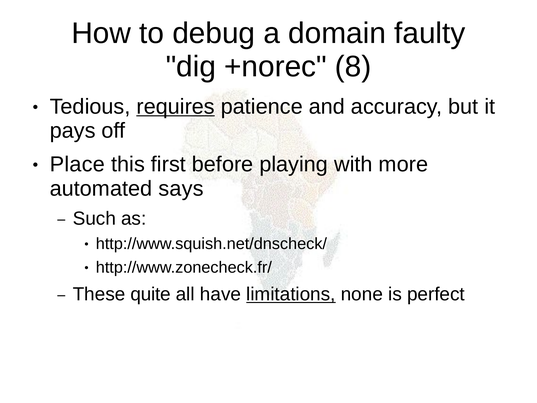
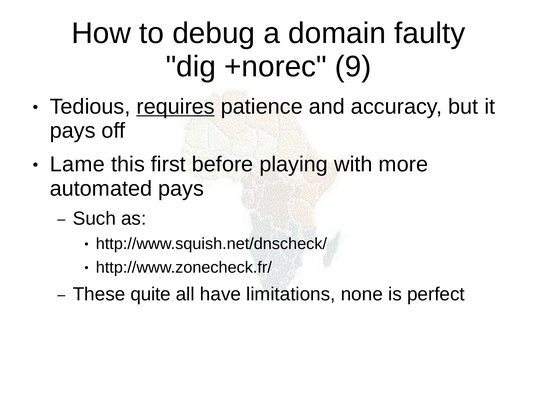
8: 8 -> 9 (353, 67)
Place: Place -> Lame (77, 164)
automated says: says -> pays (181, 189)
limitations underline: present -> none (291, 294)
